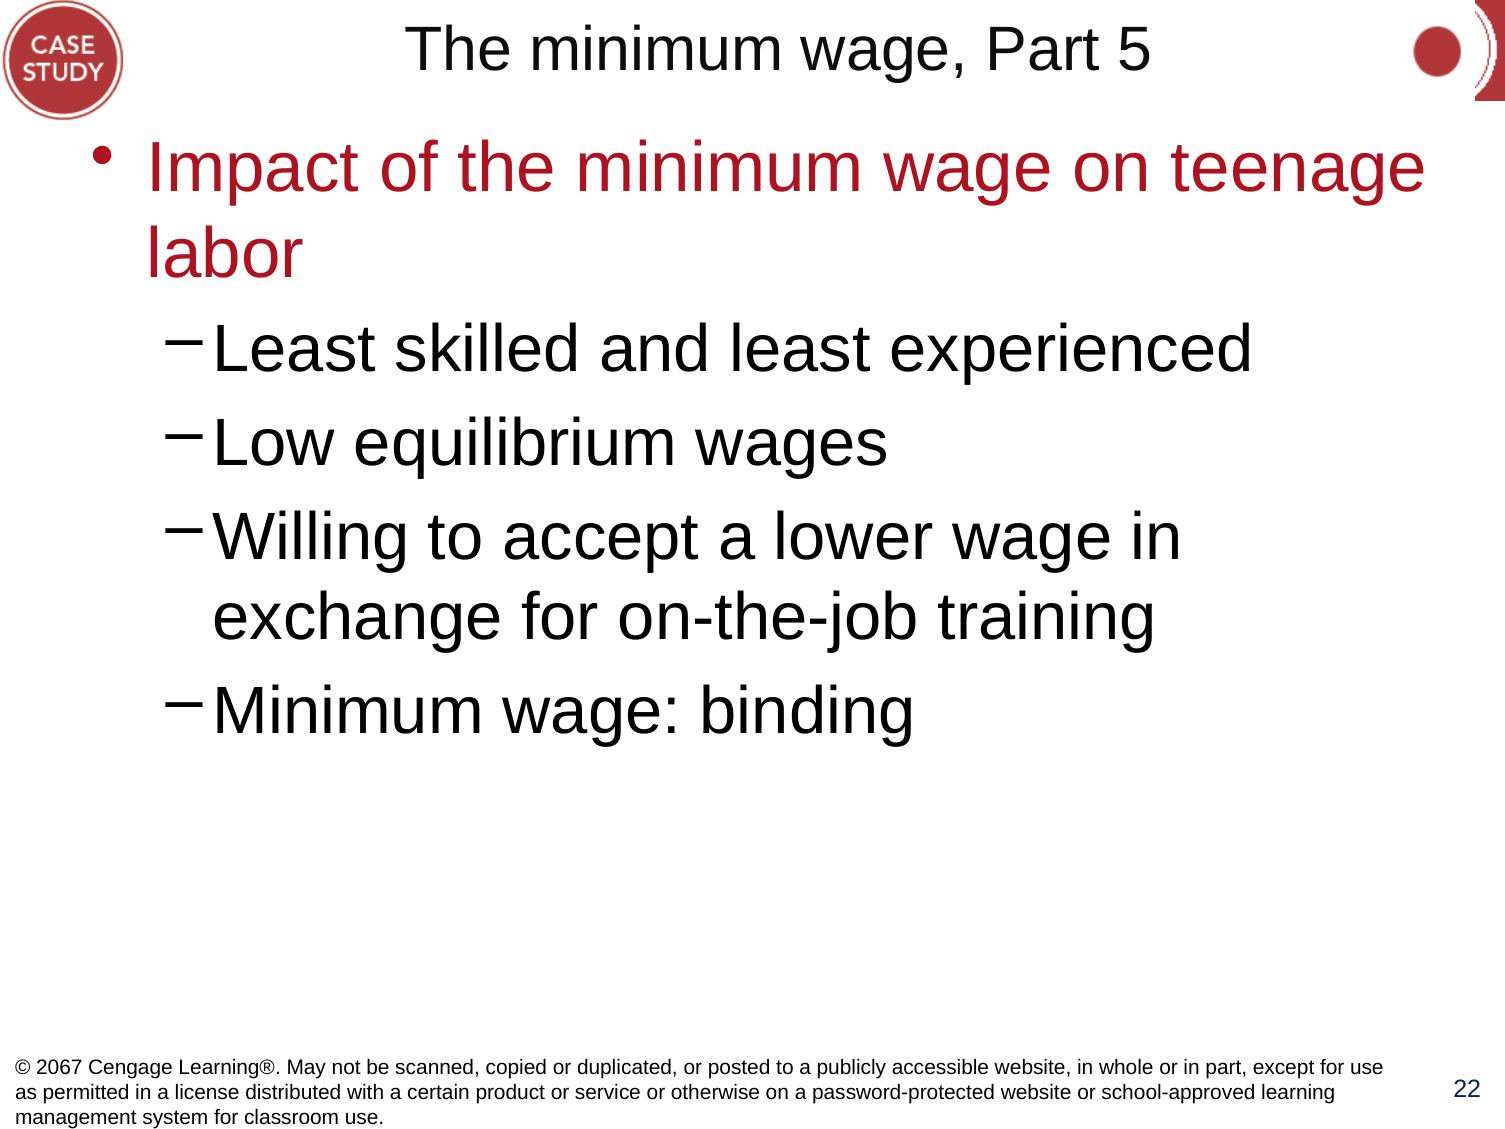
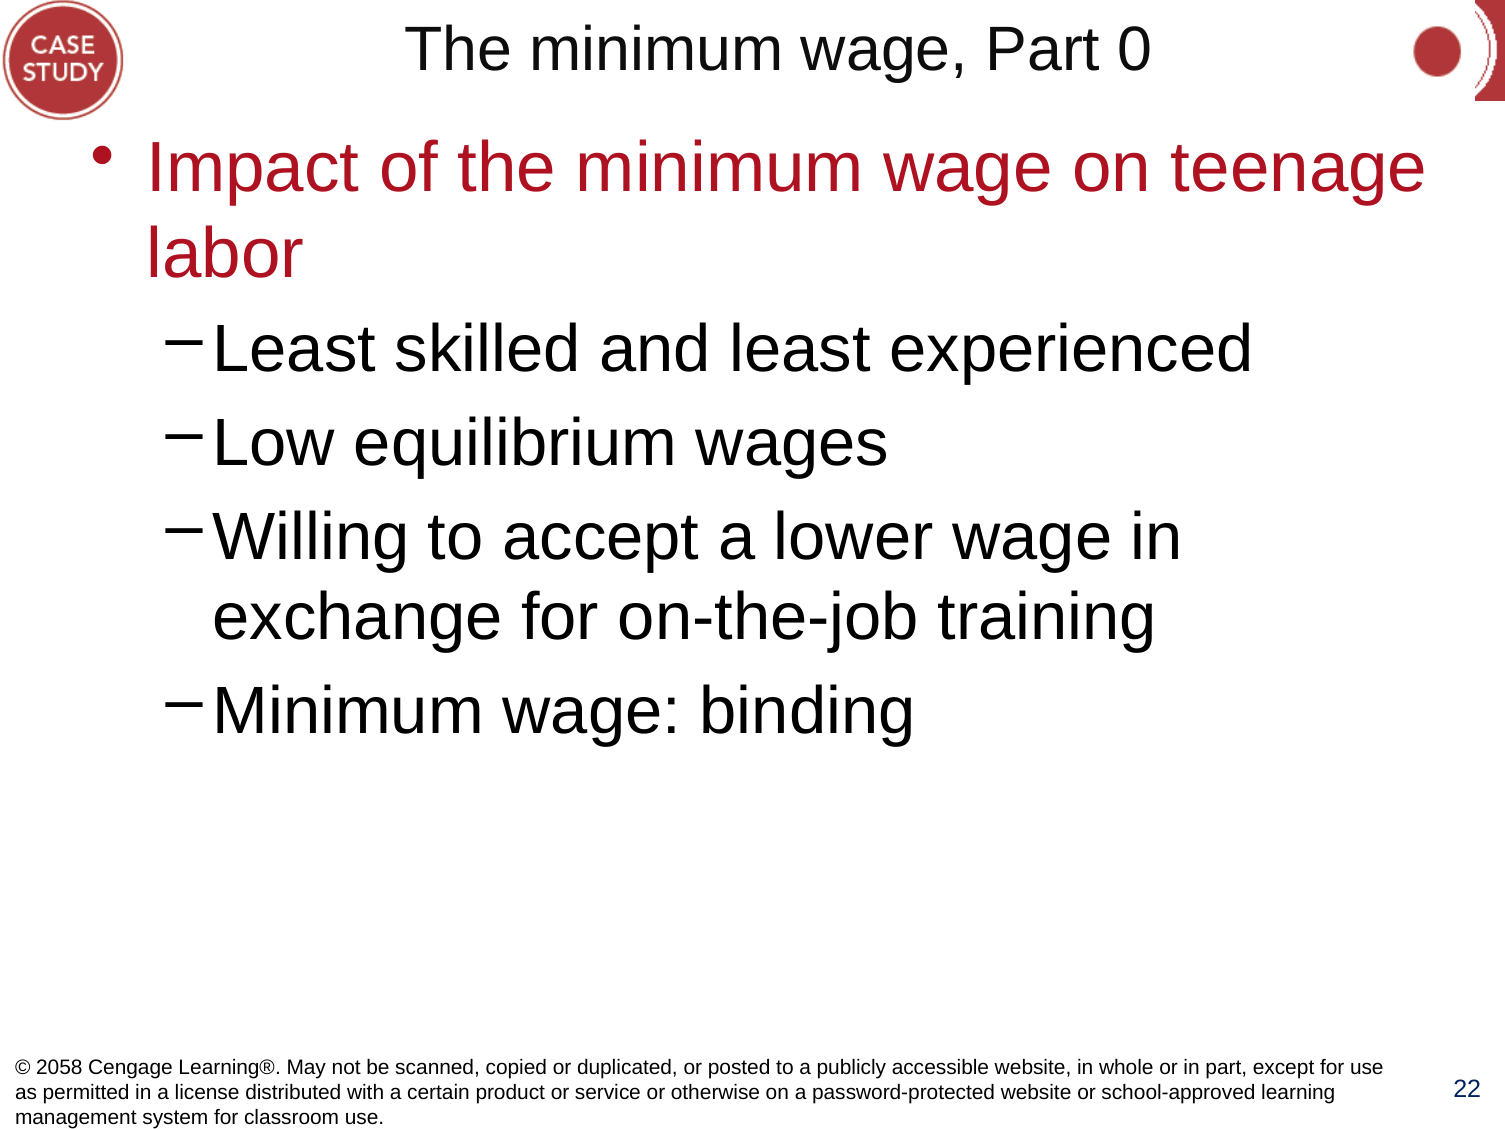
5: 5 -> 0 (1135, 50)
2067: 2067 -> 2058 (59, 1067)
